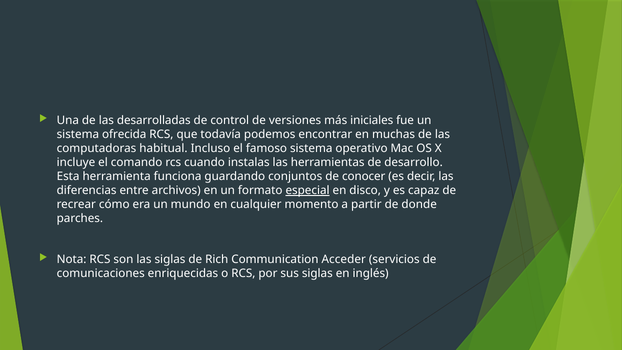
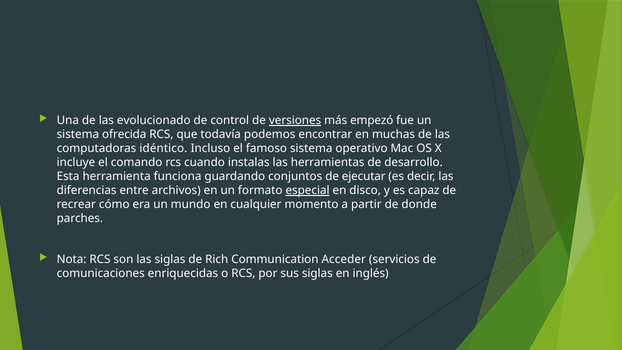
desarrolladas: desarrolladas -> evolucionado (154, 120)
versiones underline: none -> present (295, 120)
iniciales: iniciales -> empezó (372, 120)
habitual: habitual -> idéntico (163, 148)
conocer: conocer -> ejecutar (364, 176)
